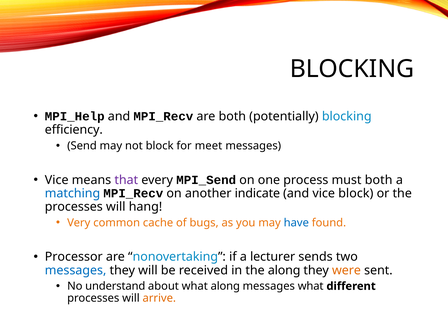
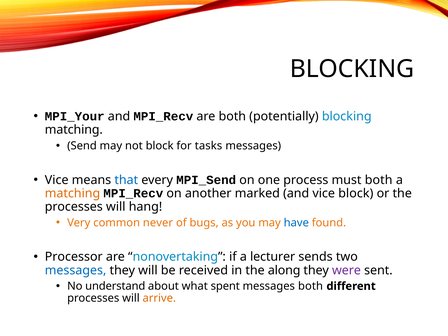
MPI_Help: MPI_Help -> MPI_Your (75, 116)
efficiency: efficiency -> matching (74, 130)
meet: meet -> tasks (209, 146)
that colour: purple -> blue (126, 180)
matching colour: blue -> orange (72, 193)
indicate: indicate -> marked (257, 193)
cache: cache -> never (158, 223)
were colour: orange -> purple (346, 270)
what along: along -> spent (225, 286)
messages what: what -> both (311, 286)
